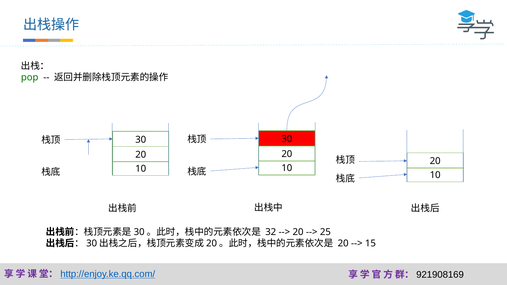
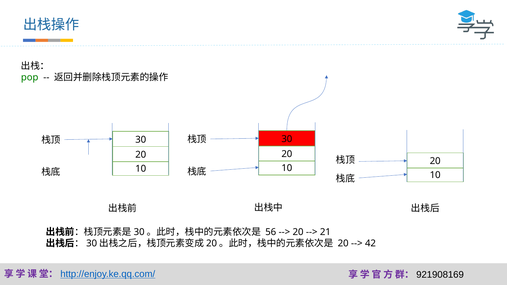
32: 32 -> 56 (271, 232)
25: 25 -> 21 (325, 232)
15: 15 -> 42 (371, 244)
